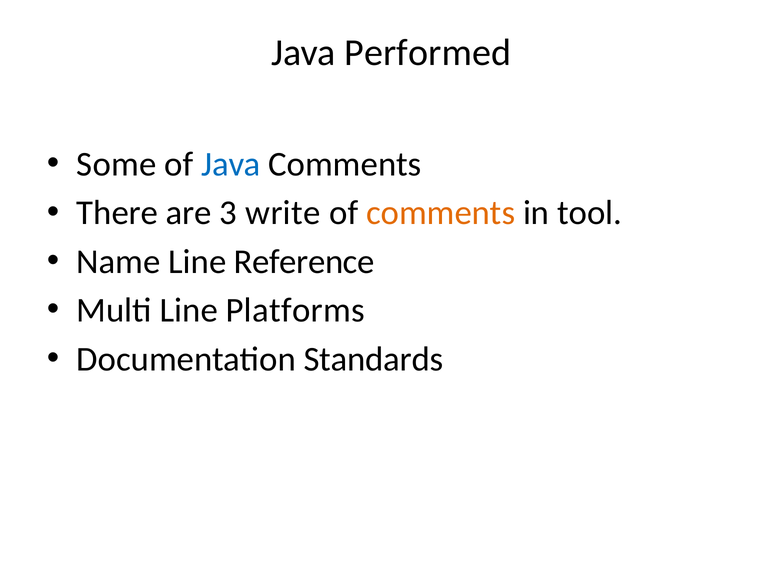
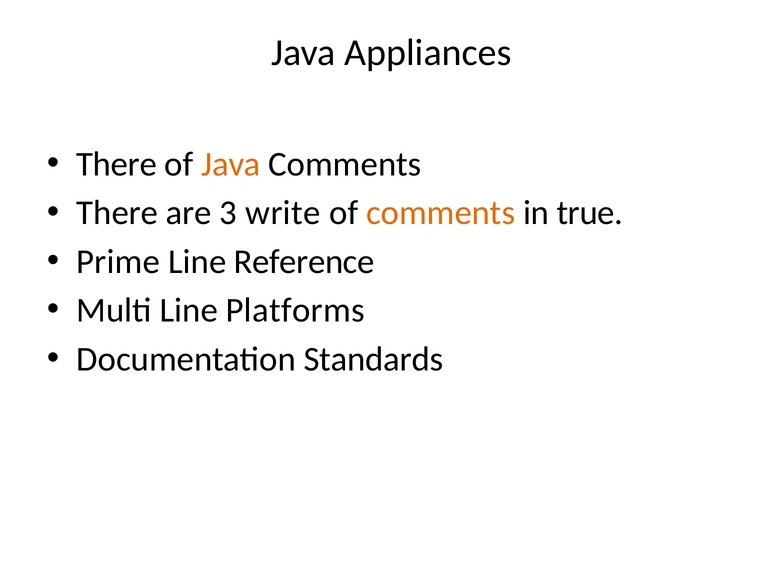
Performed: Performed -> Appliances (428, 53)
Some: Some -> There (117, 164)
Java colour: blue -> orange (231, 164)
tool: tool -> true (590, 213)
Name: Name -> Prime (118, 262)
